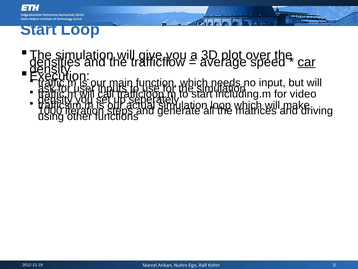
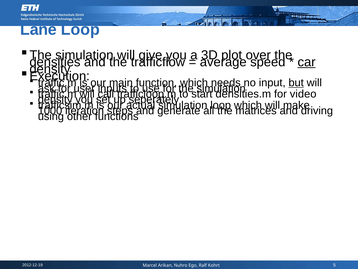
Start: Start -> Lane (39, 30)
but underline: none -> present (296, 83)
including.m: including.m -> densities.m (243, 94)
